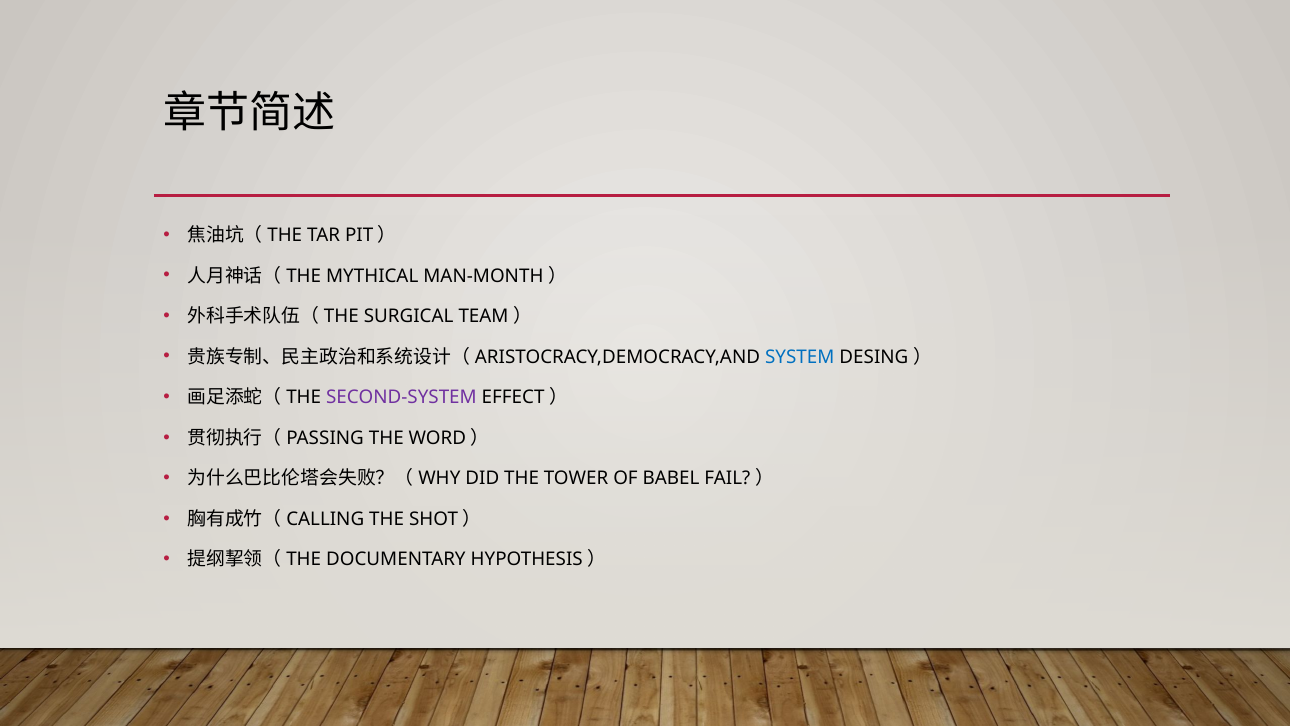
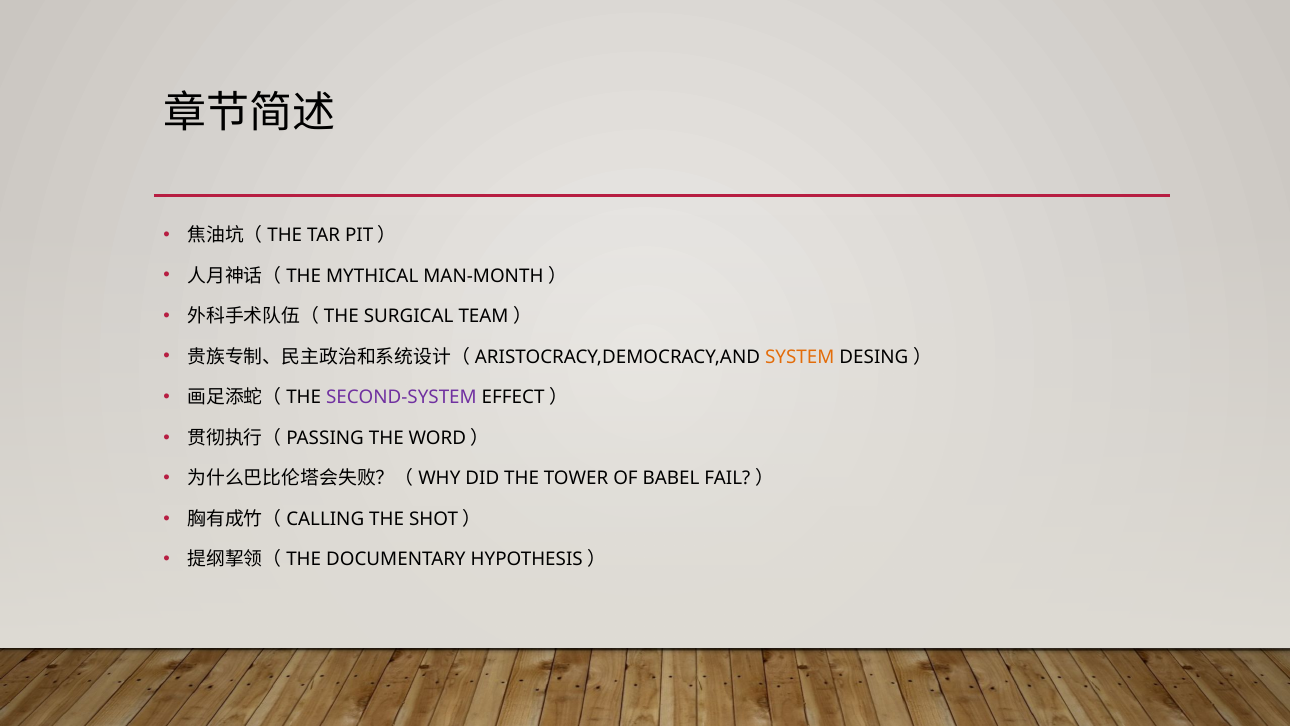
SYSTEM colour: blue -> orange (800, 357)
